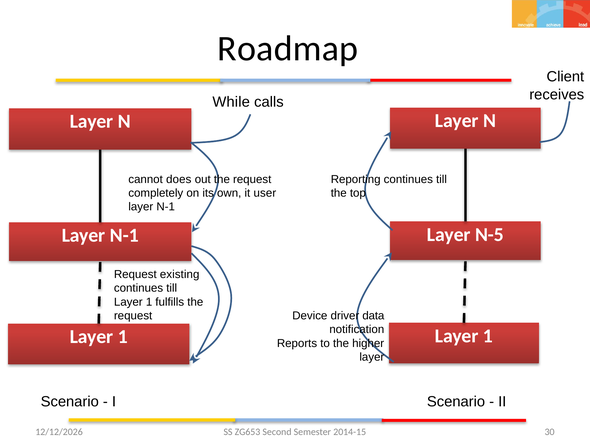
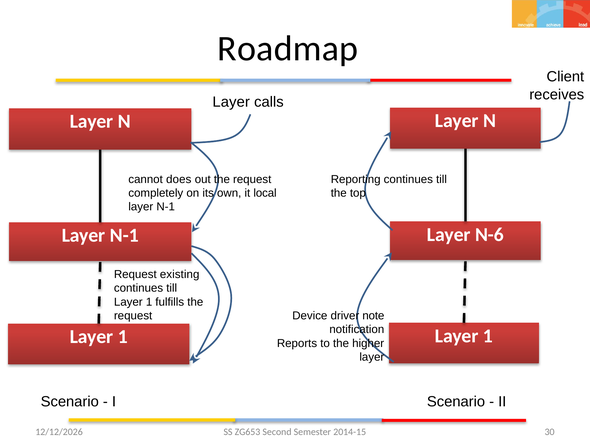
While: While -> Layer (231, 102)
user: user -> local (265, 193)
N-5: N-5 -> N-6 (489, 234)
data: data -> note (373, 315)
